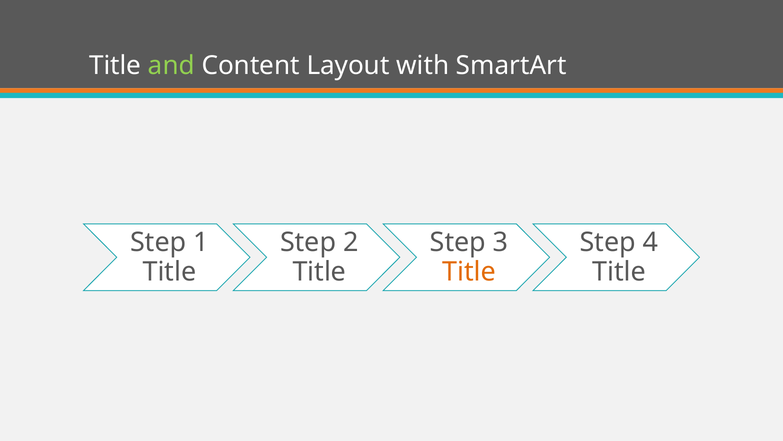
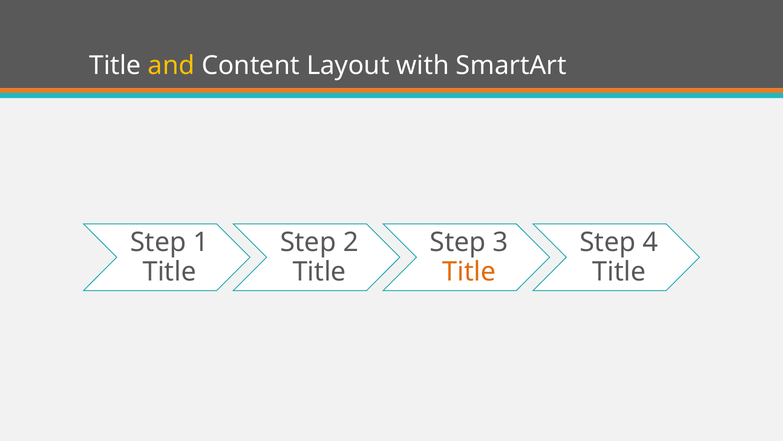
and colour: light green -> yellow (171, 66)
